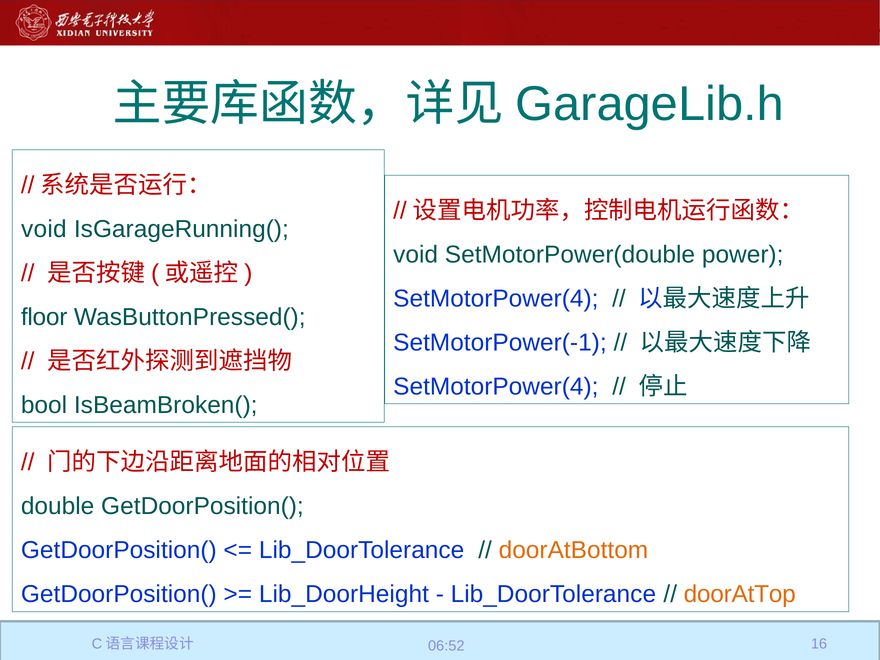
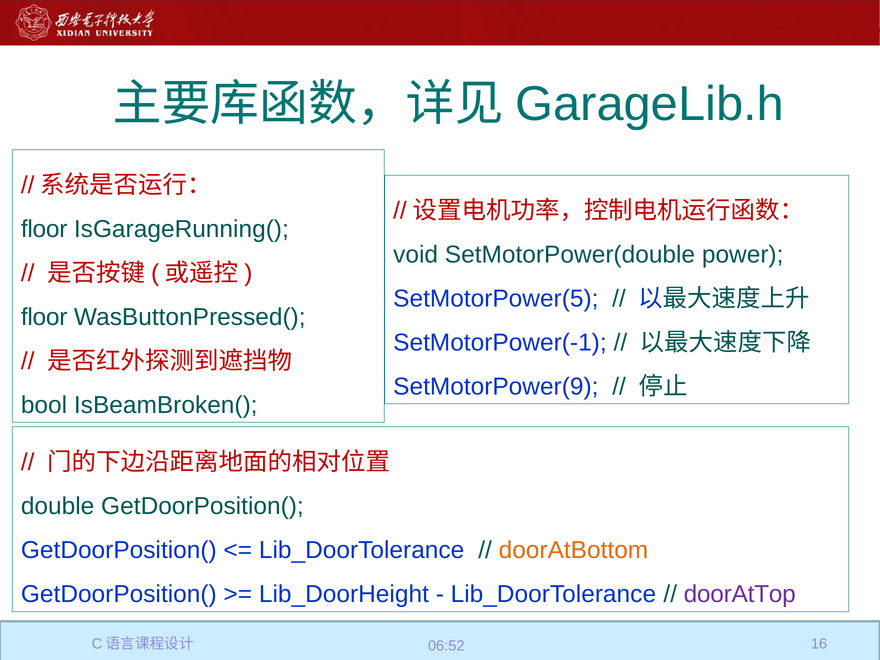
void: void -> floor (44, 229)
SetMotorPower(4: SetMotorPower(4 -> SetMotorPower(5 (496, 299)
SetMotorPower(4: SetMotorPower(4 -> SetMotorPower(9 (496, 387)
doorAtTop colour: orange -> purple (740, 594)
